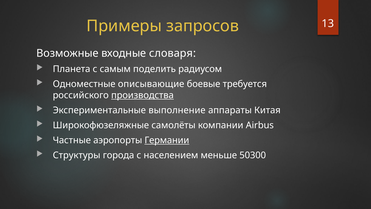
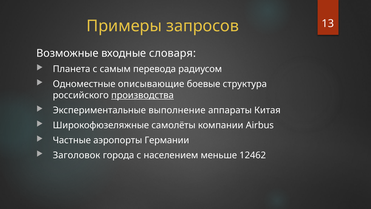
поделить: поделить -> перевода (154, 69)
требуется: требуется -> структура (245, 84)
Германии underline: present -> none (167, 140)
Структуры: Структуры -> Заголовок (77, 155)
50300: 50300 -> 12462 (253, 155)
